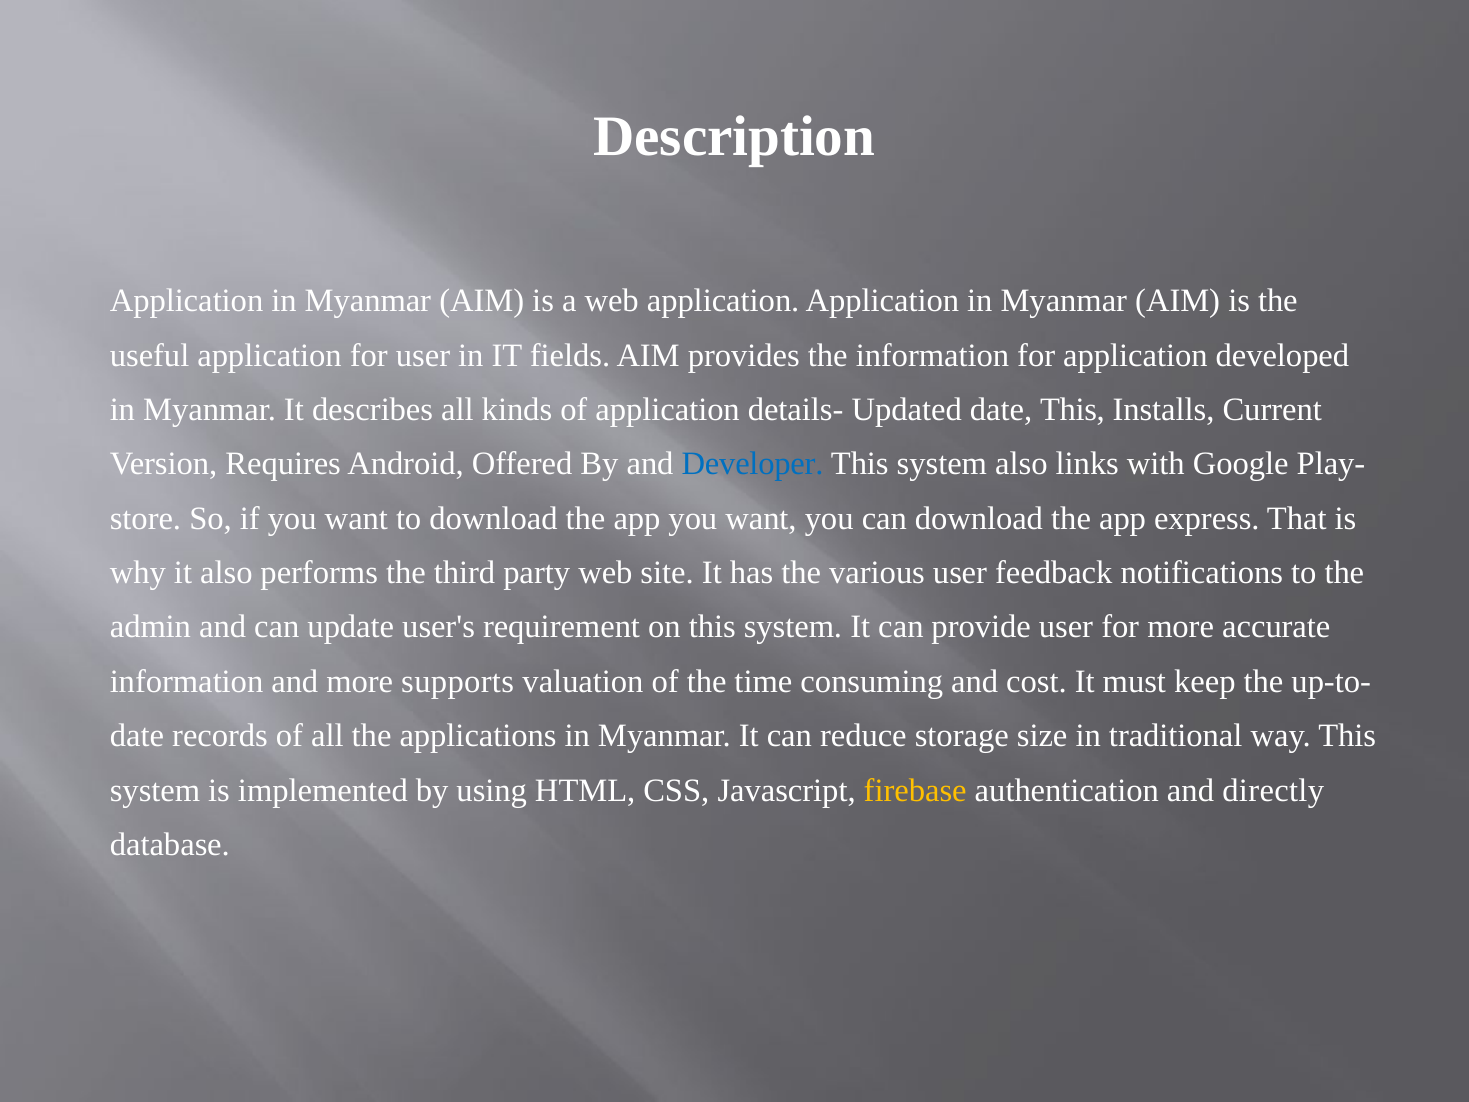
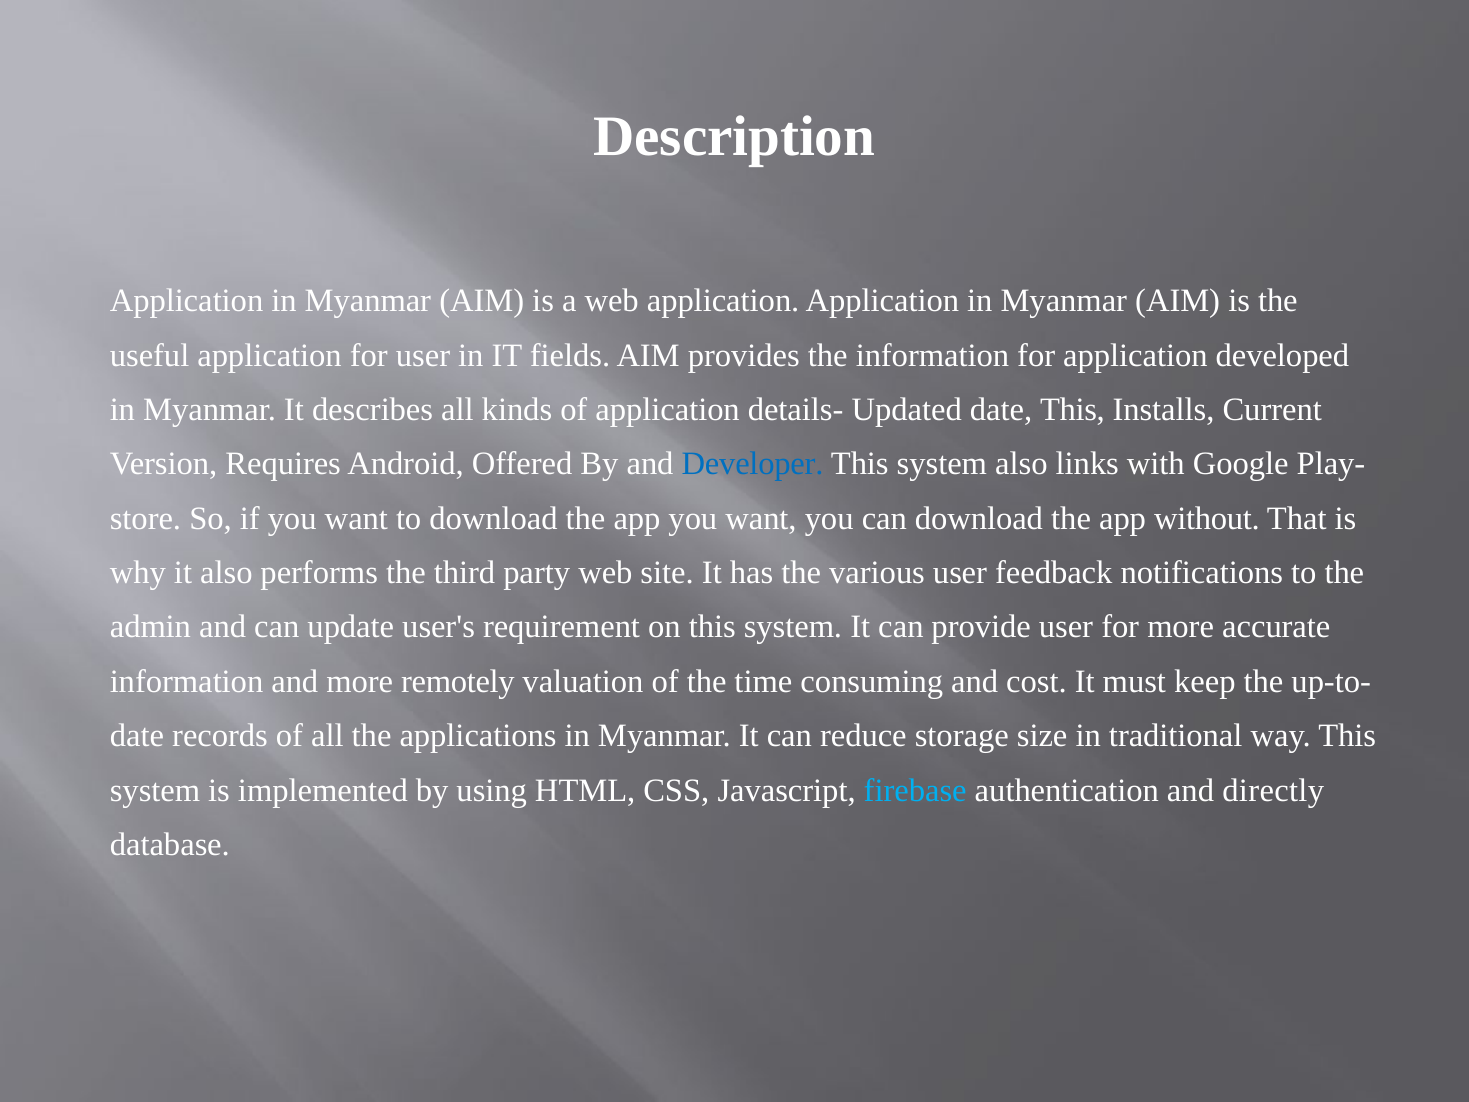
express: express -> without (1207, 518)
supports: supports -> remotely (458, 681)
firebase colour: yellow -> light blue (915, 790)
